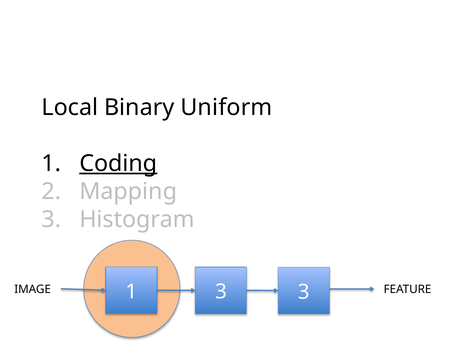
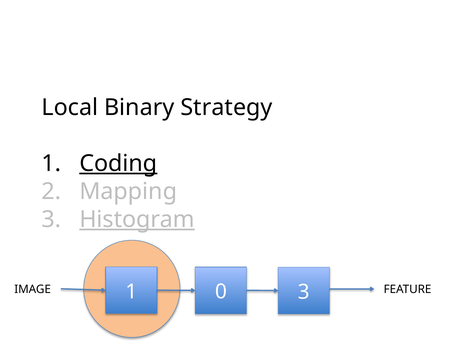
Uniform: Uniform -> Strategy (226, 107)
Histogram underline: none -> present (137, 219)
1 3: 3 -> 0 (221, 291)
